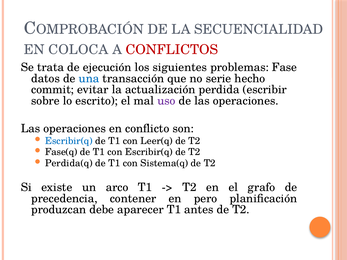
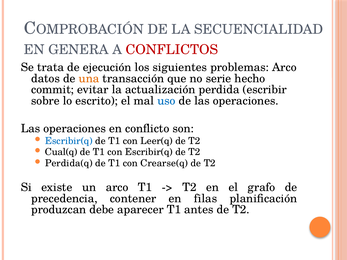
COLOCA: COLOCA -> GENERA (78, 50)
problemas Fase: Fase -> Arco (284, 67)
una colour: blue -> orange (89, 79)
uso colour: purple -> blue (166, 101)
Fase(q: Fase(q -> Cual(q (61, 152)
Sistema(q: Sistema(q -> Crearse(q (164, 163)
pero: pero -> filas (205, 199)
